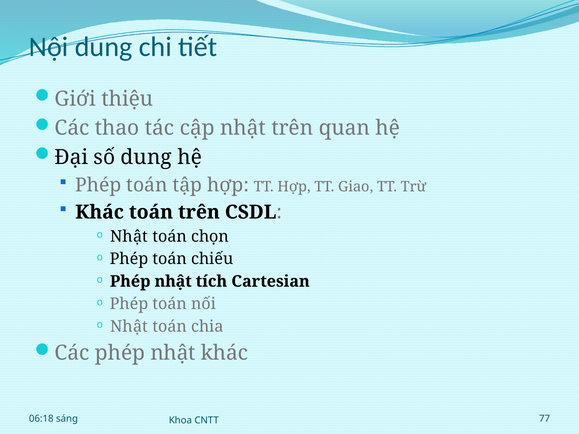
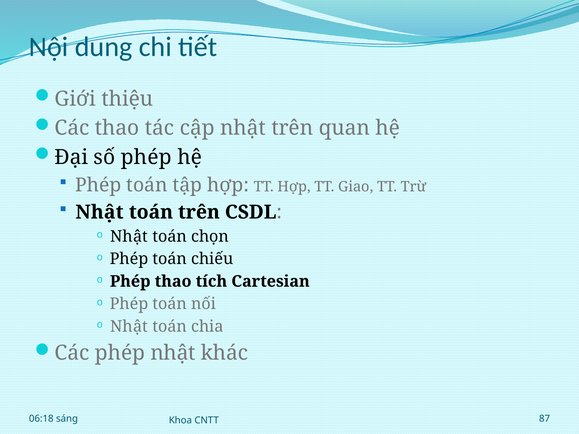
số dung: dung -> phép (146, 157)
Khác: Khác -> Nhật (99, 212)
nhật: nhật -> thao (173, 282)
77: 77 -> 87 (545, 419)
